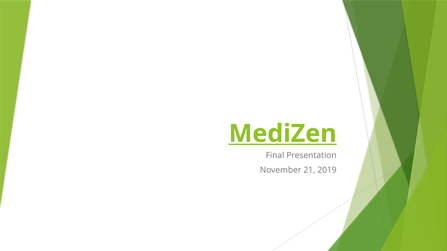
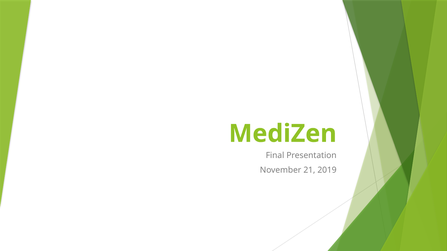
MediZen underline: present -> none (283, 134)
